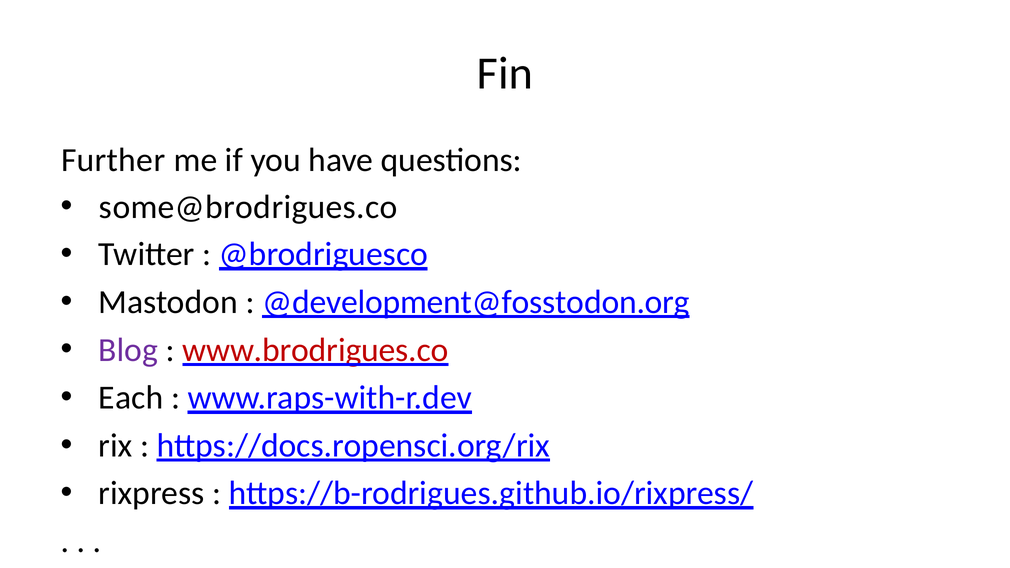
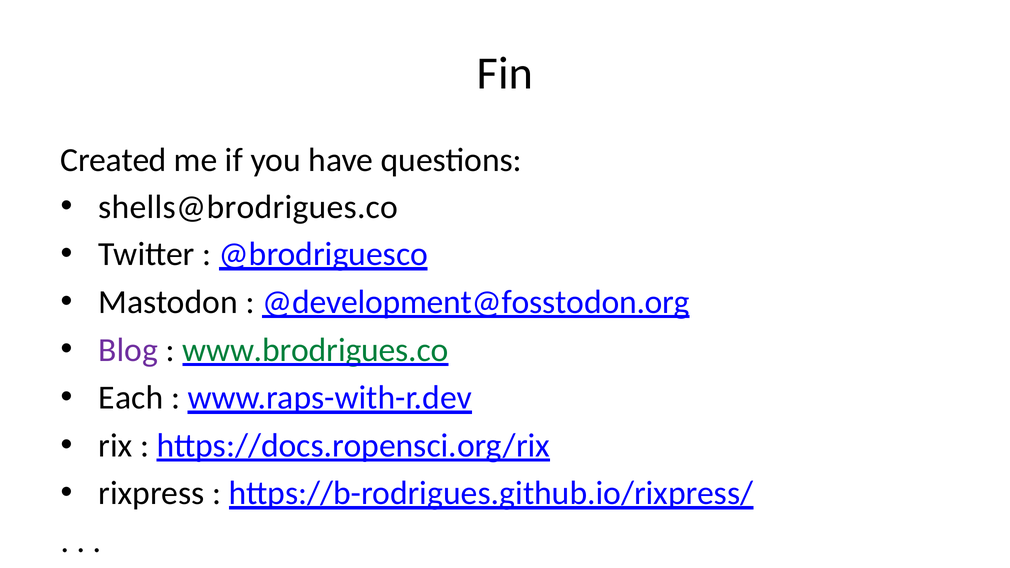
Further: Further -> Created (113, 160)
some@brodrigues.co: some@brodrigues.co -> shells@brodrigues.co (248, 207)
www.brodrigues.co colour: red -> green (315, 350)
